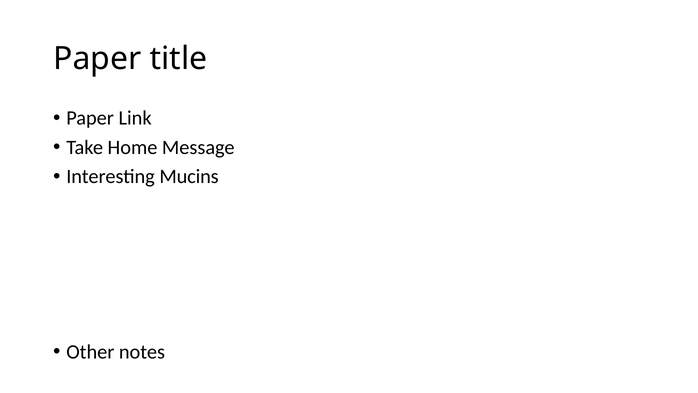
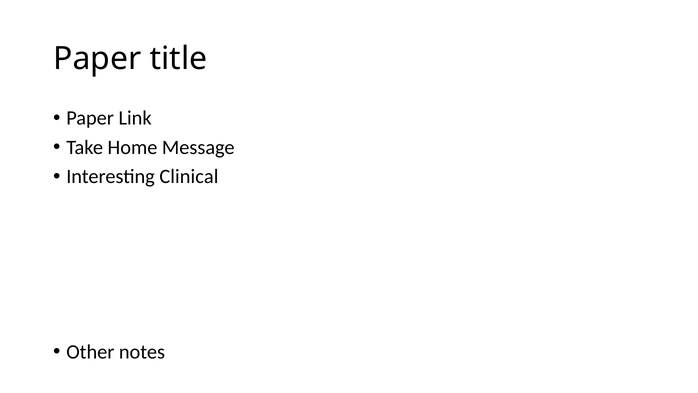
Mucins: Mucins -> Clinical (189, 176)
